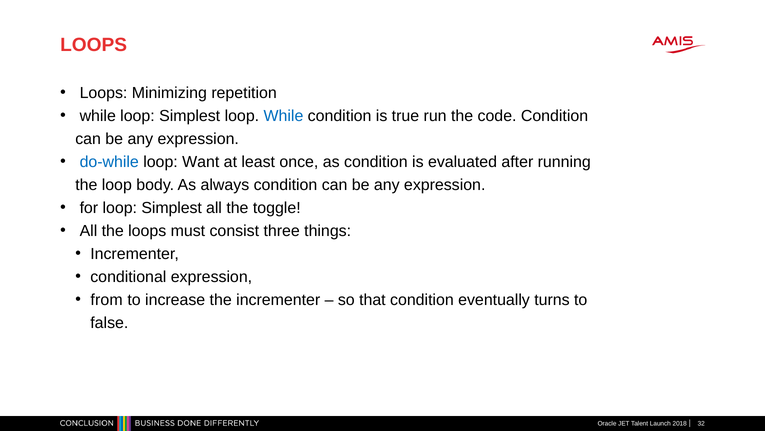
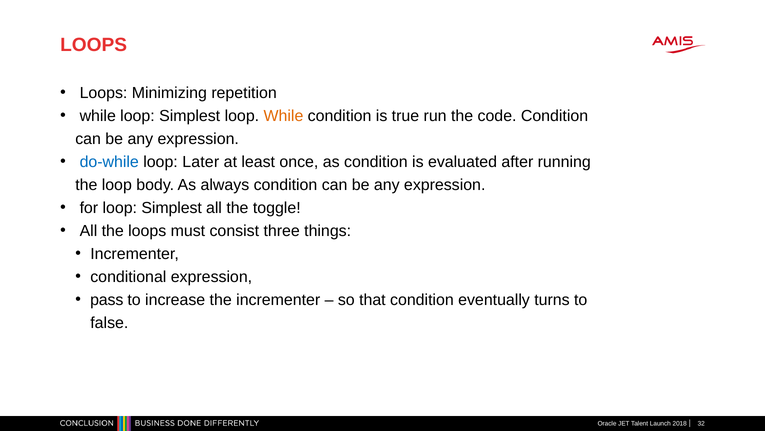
While colour: blue -> orange (283, 116)
Want: Want -> Later (201, 162)
from: from -> pass (107, 299)
